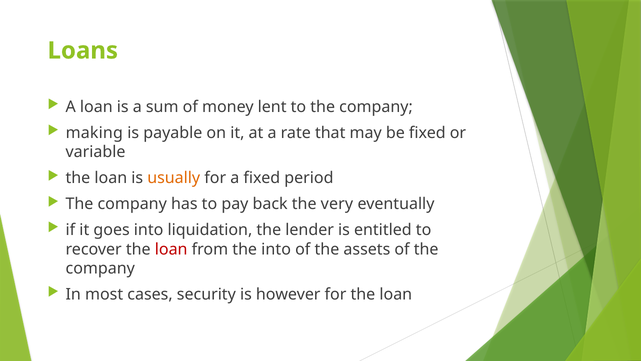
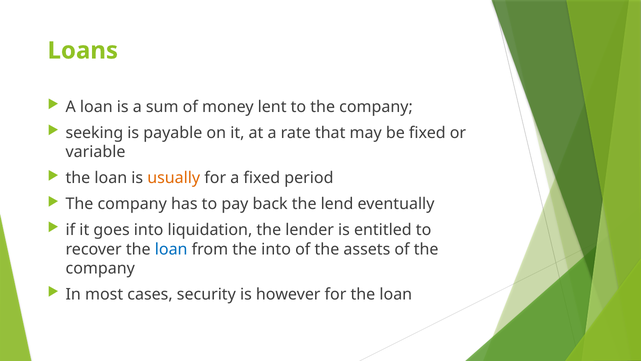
making: making -> seeking (94, 133)
very: very -> lend (337, 204)
loan colour: red -> blue (171, 249)
